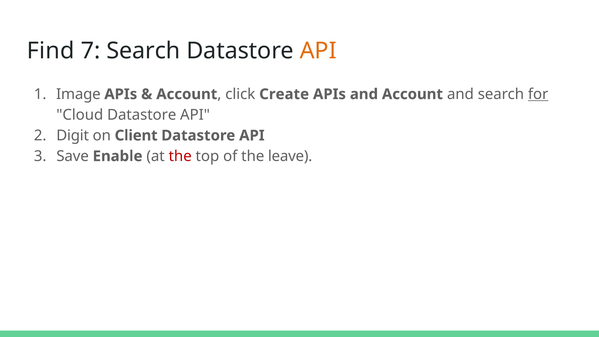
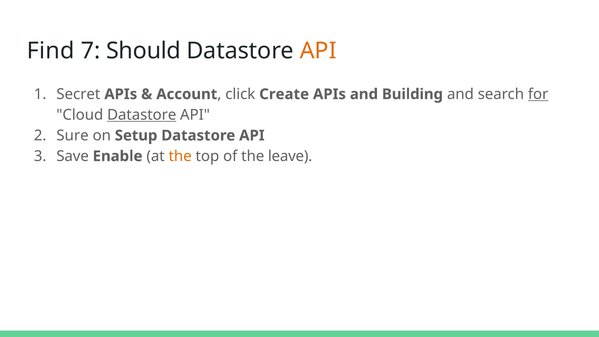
7 Search: Search -> Should (144, 51)
Image: Image -> Secret (78, 94)
and Account: Account -> Building (412, 94)
Datastore underline: none -> present (142, 115)
Digit: Digit -> Sure (73, 136)
Client: Client -> Setup (136, 136)
the colour: red -> orange (180, 156)
